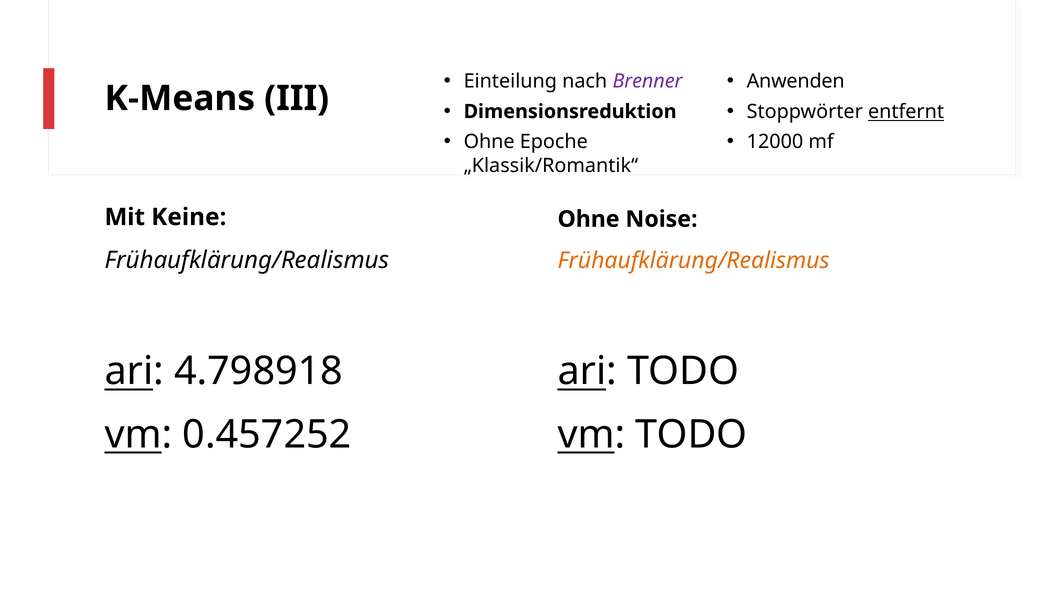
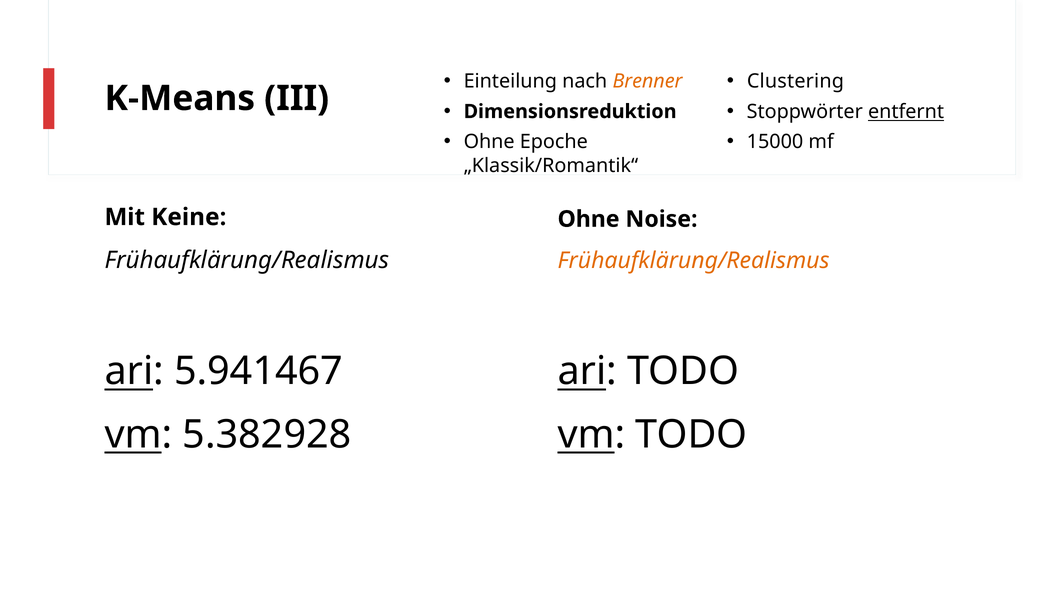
Brenner colour: purple -> orange (647, 81)
Anwenden: Anwenden -> Clustering (795, 81)
12000: 12000 -> 15000 (775, 142)
4.798918: 4.798918 -> 5.941467 (259, 371)
0.457252: 0.457252 -> 5.382928 (267, 435)
